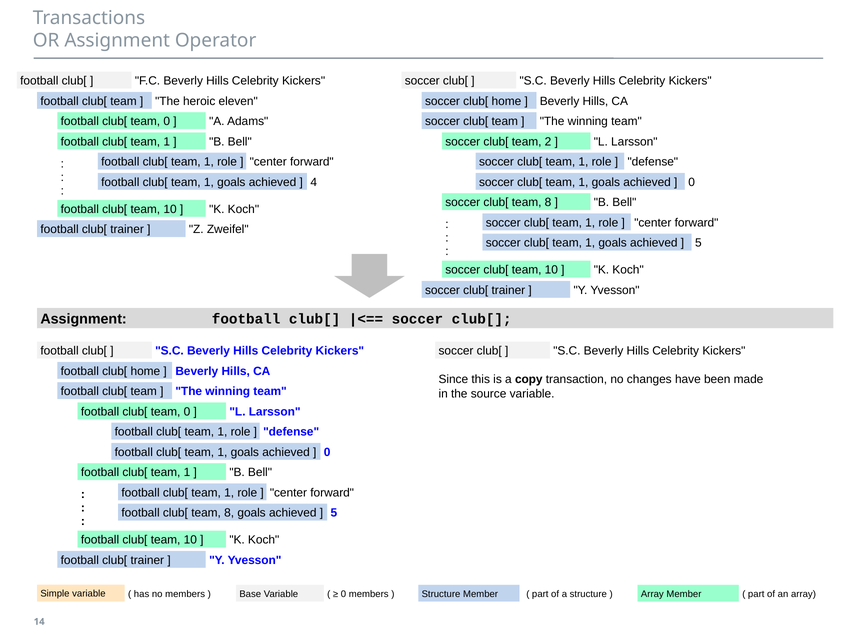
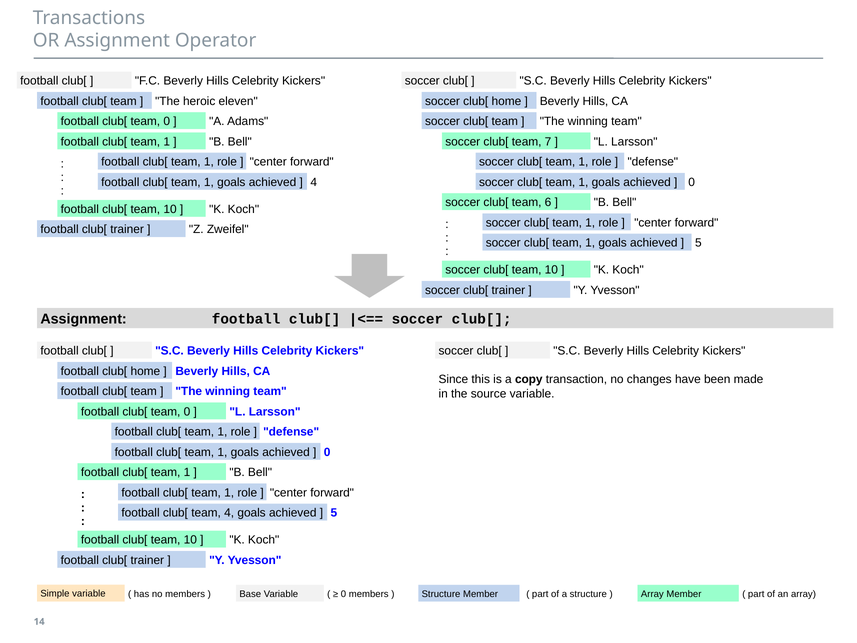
2: 2 -> 7 (548, 142)
soccer club[ team 8: 8 -> 6 (548, 202)
football club[ team 8: 8 -> 4 (229, 513)
